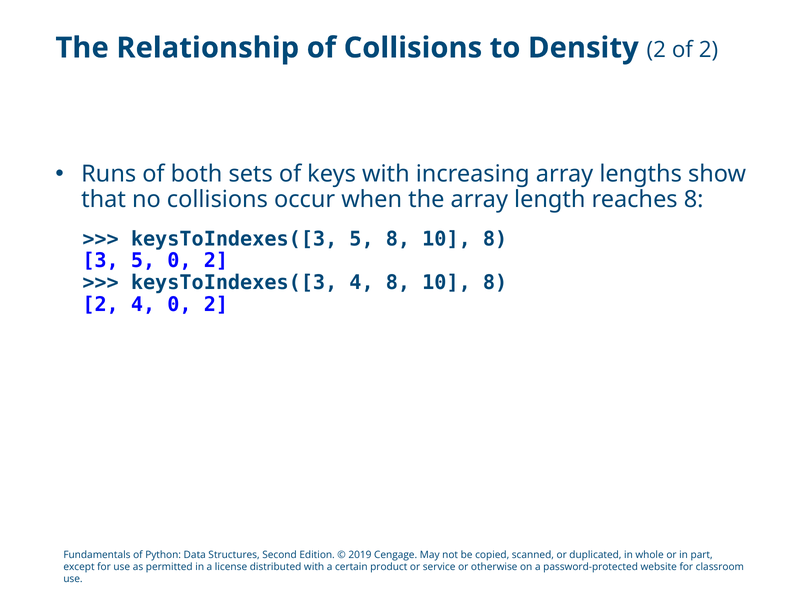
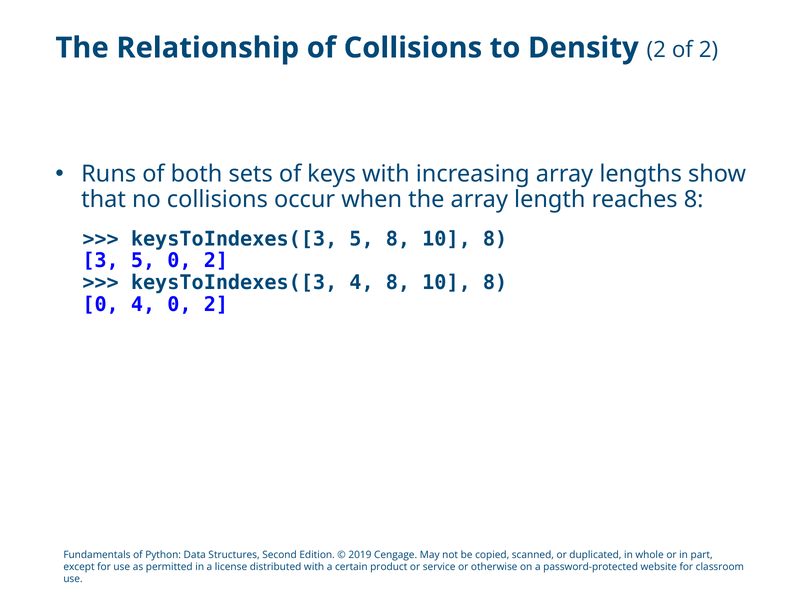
2: 2 -> 0 (101, 304)
